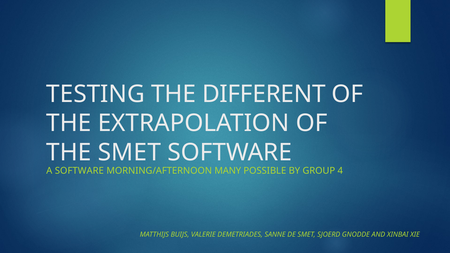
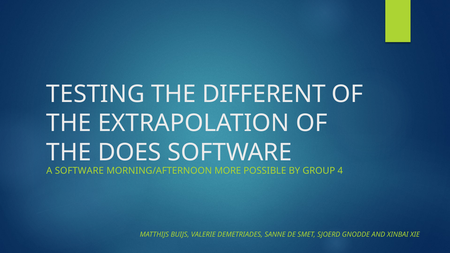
THE SMET: SMET -> DOES (129, 153)
MANY: MANY -> MORE (228, 171)
